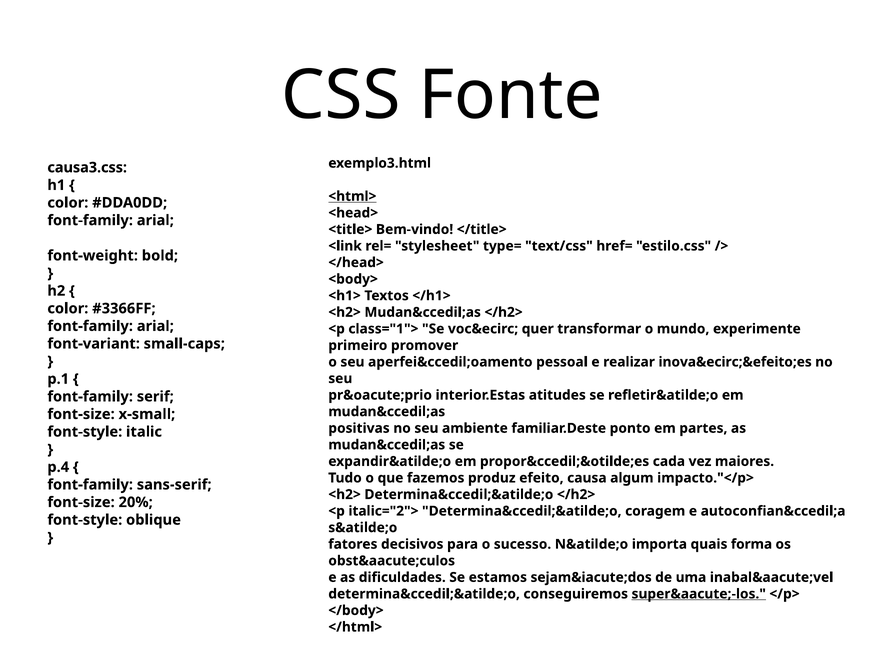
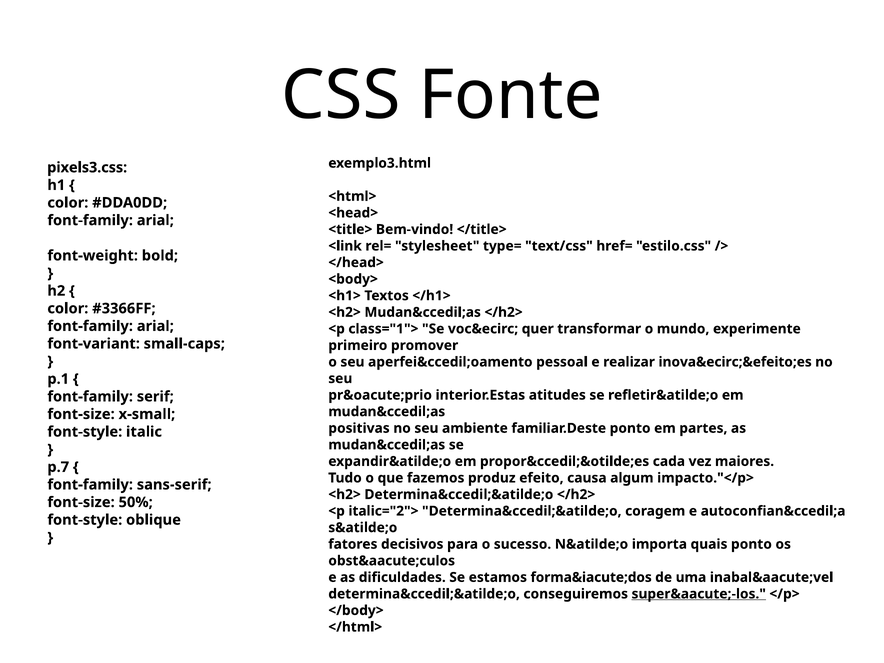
causa3.css: causa3.css -> pixels3.css (87, 168)
<html> underline: present -> none (352, 196)
p.4: p.4 -> p.7 (58, 467)
20%: 20% -> 50% (136, 502)
quais forma: forma -> ponto (751, 544)
sejam&iacute;dos: sejam&iacute;dos -> forma&iacute;dos (591, 577)
